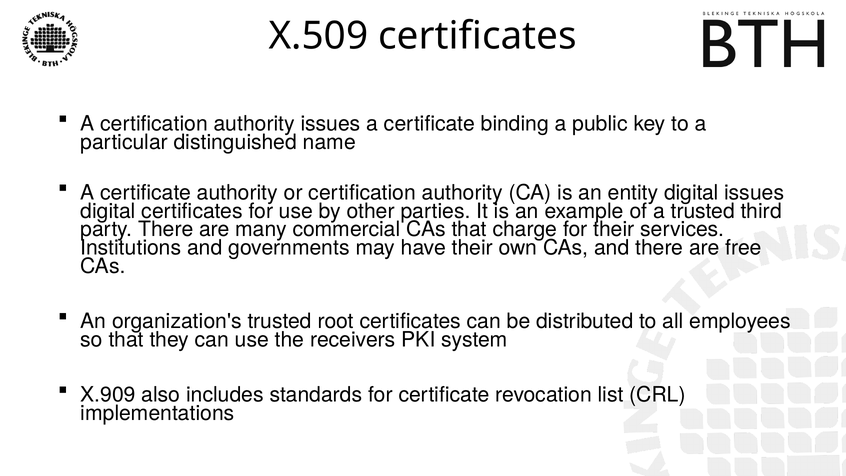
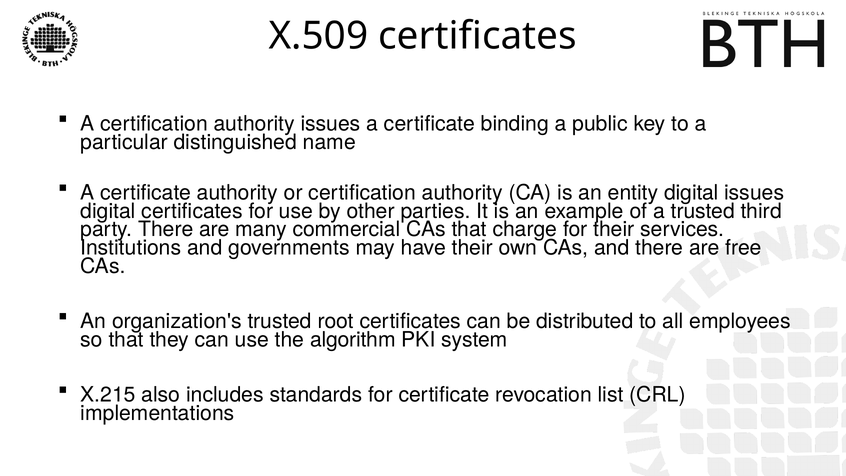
receivers: receivers -> algorithm (353, 339)
X.909: X.909 -> X.215 (108, 395)
